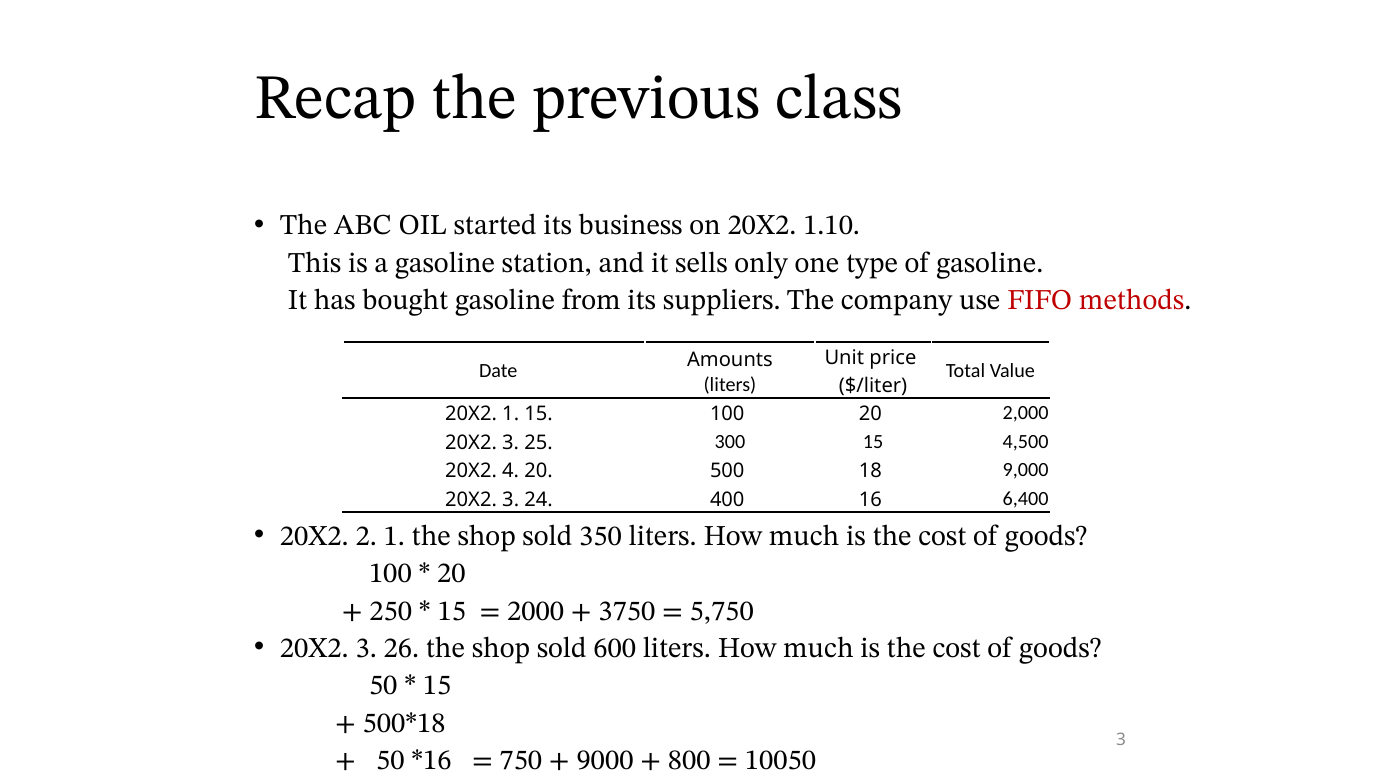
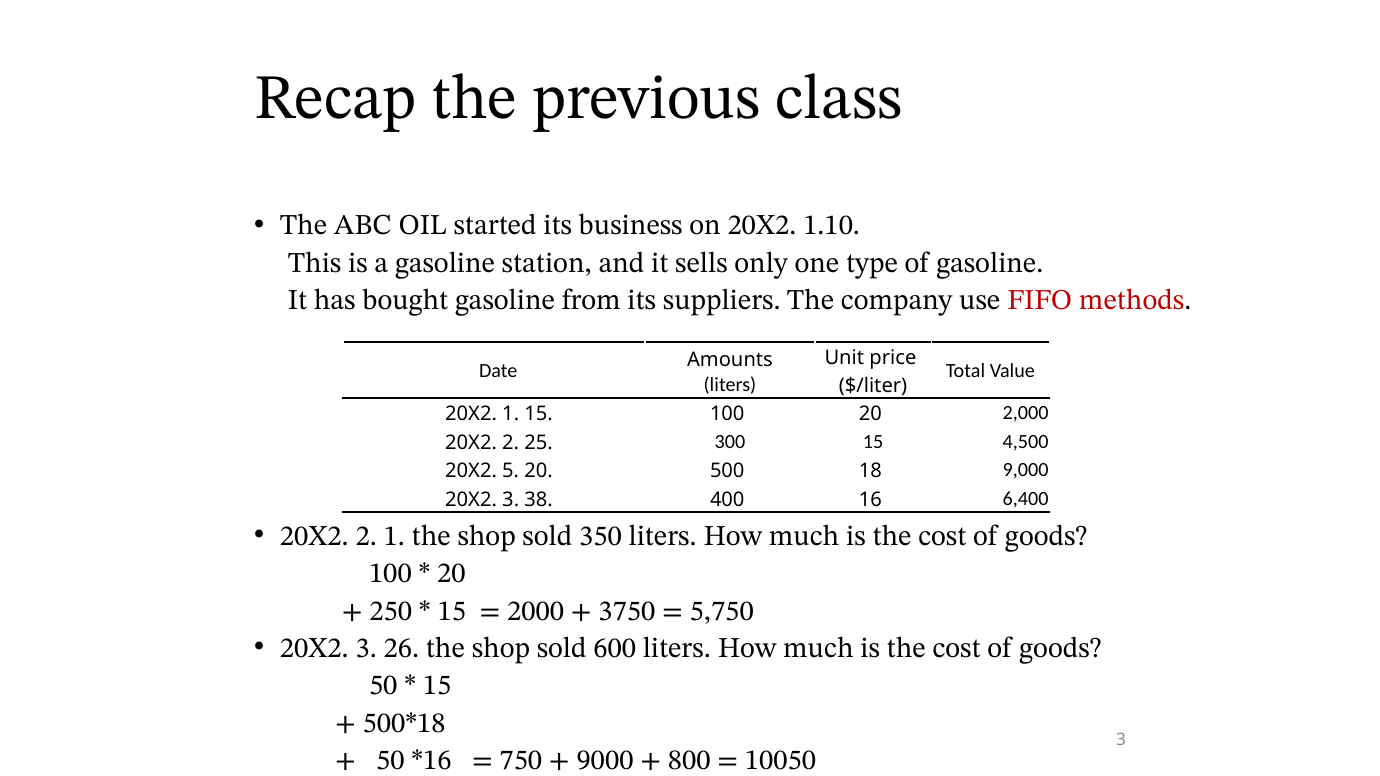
3: 3 -> 2 (511, 443)
4: 4 -> 5 (511, 471)
24: 24 -> 38 (538, 500)
